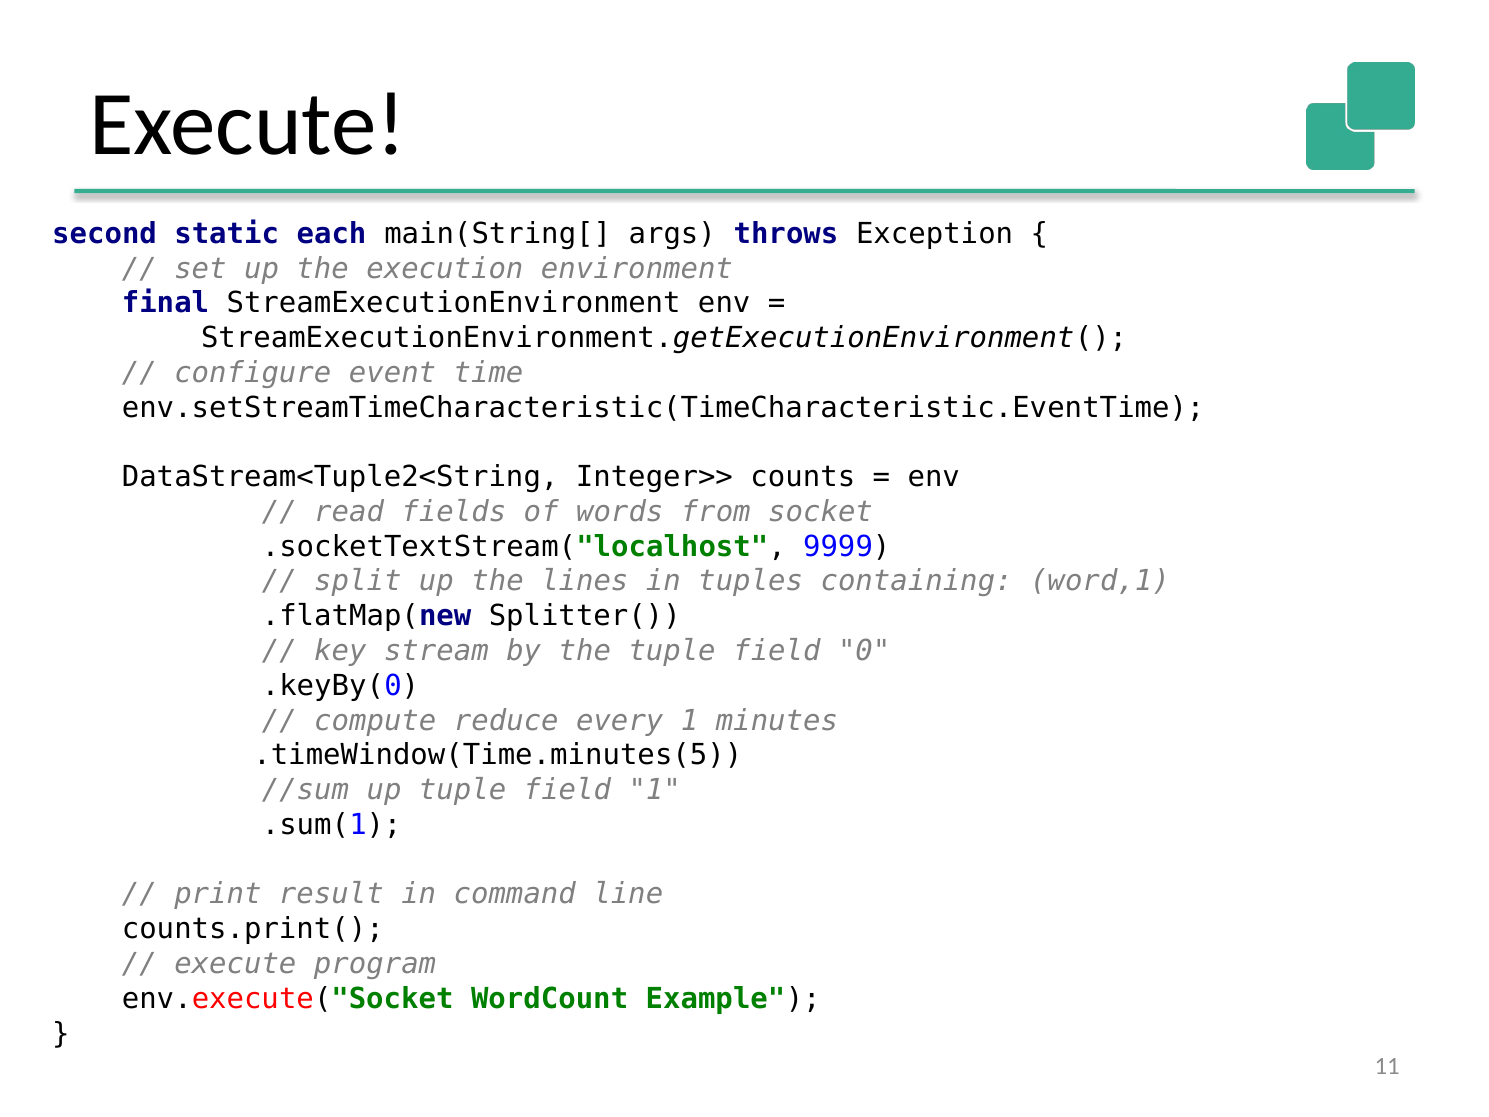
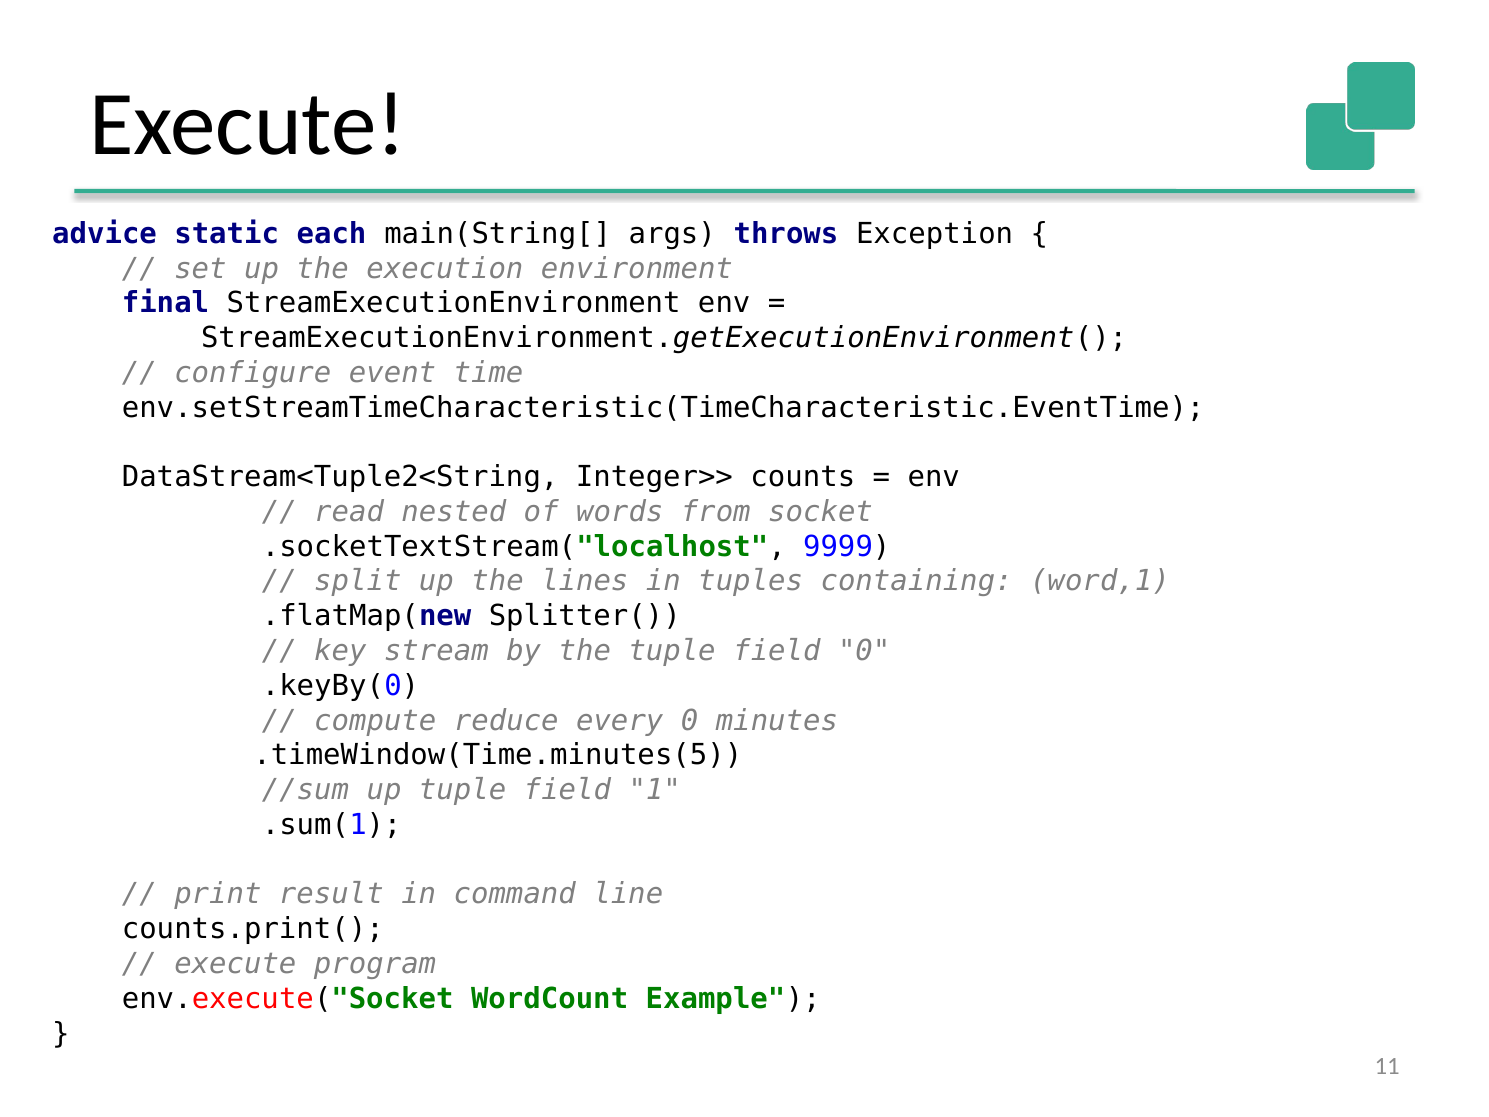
second: second -> advice (105, 234)
fields: fields -> nested (454, 512)
every 1: 1 -> 0 (690, 720)
